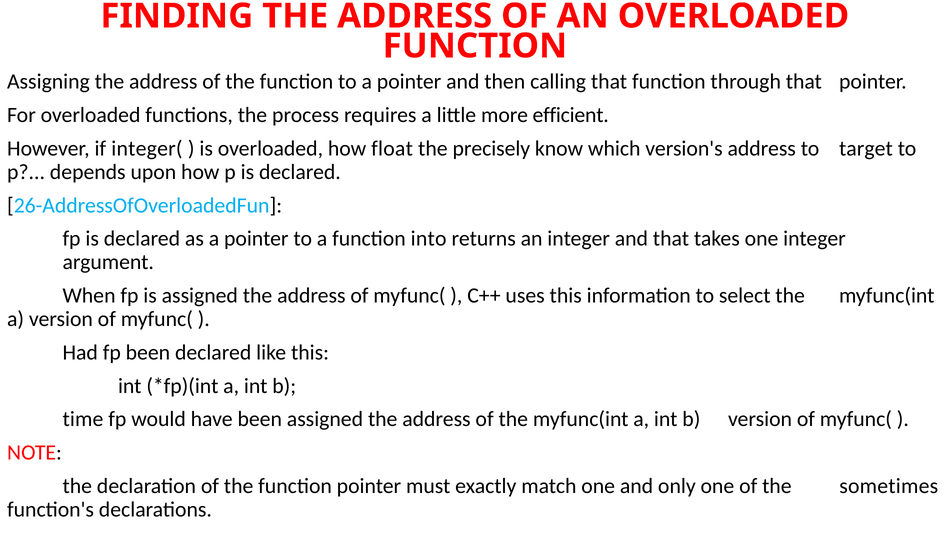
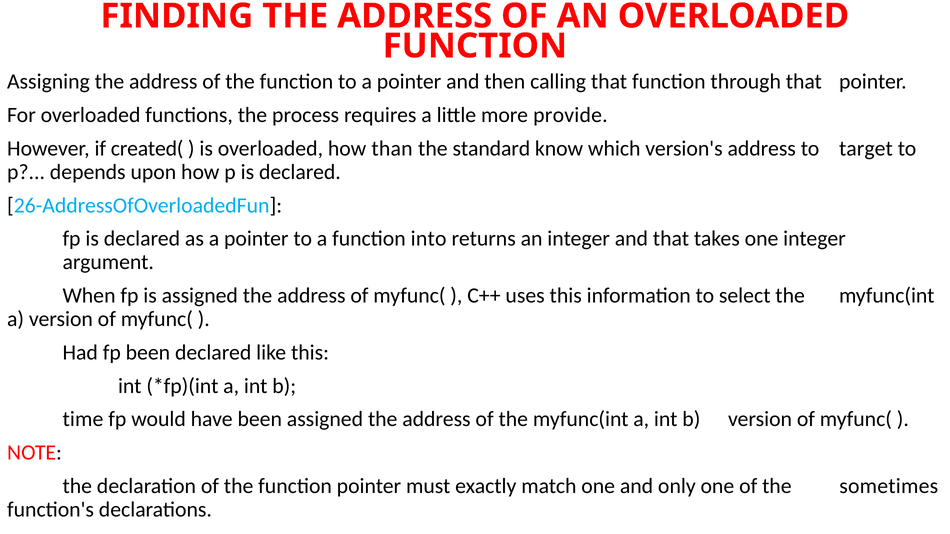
efficient: efficient -> provide (570, 115)
integer(: integer( -> created( (147, 149)
float: float -> than (392, 149)
precisely: precisely -> standard (491, 149)
